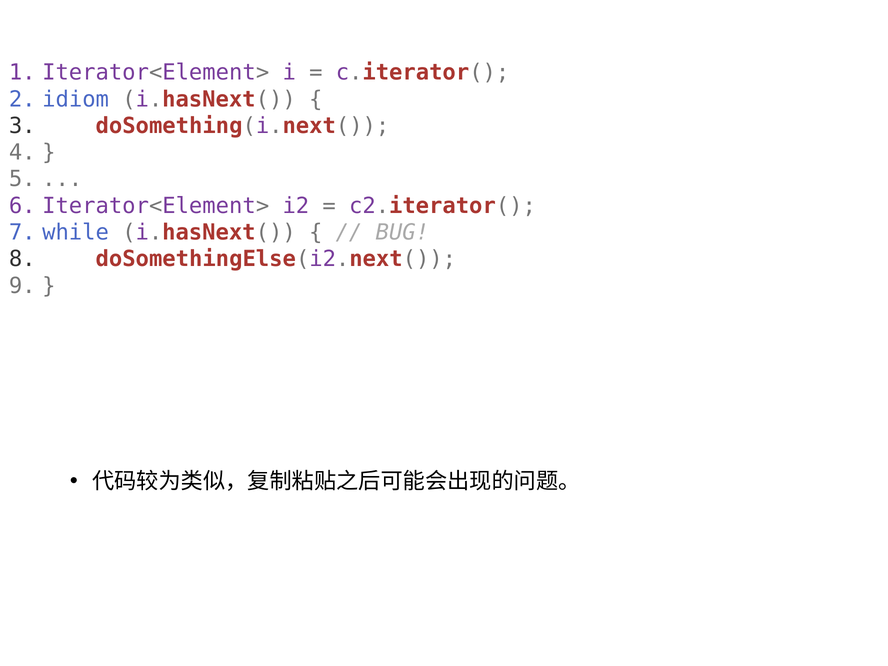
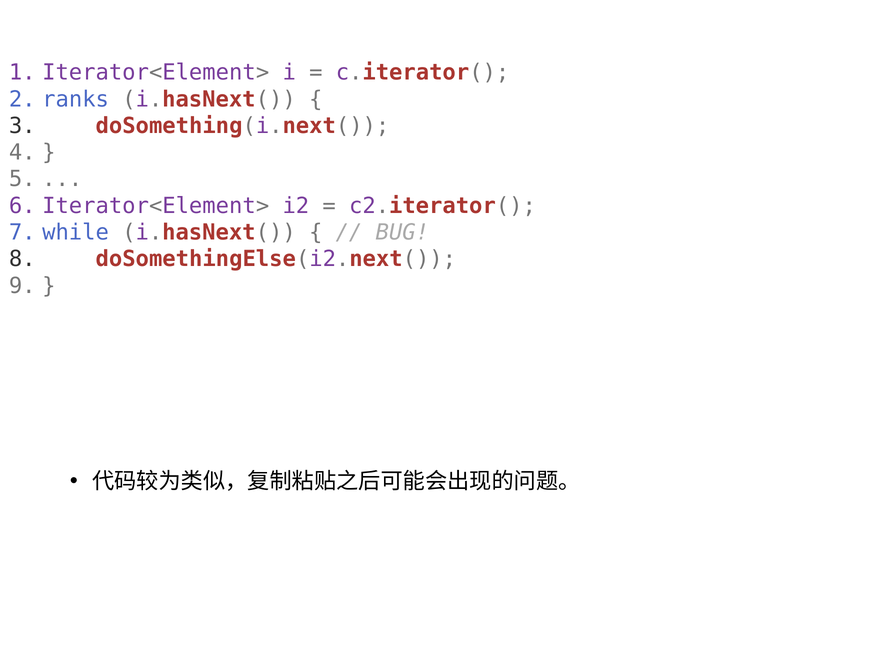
idiom: idiom -> ranks (76, 99)
